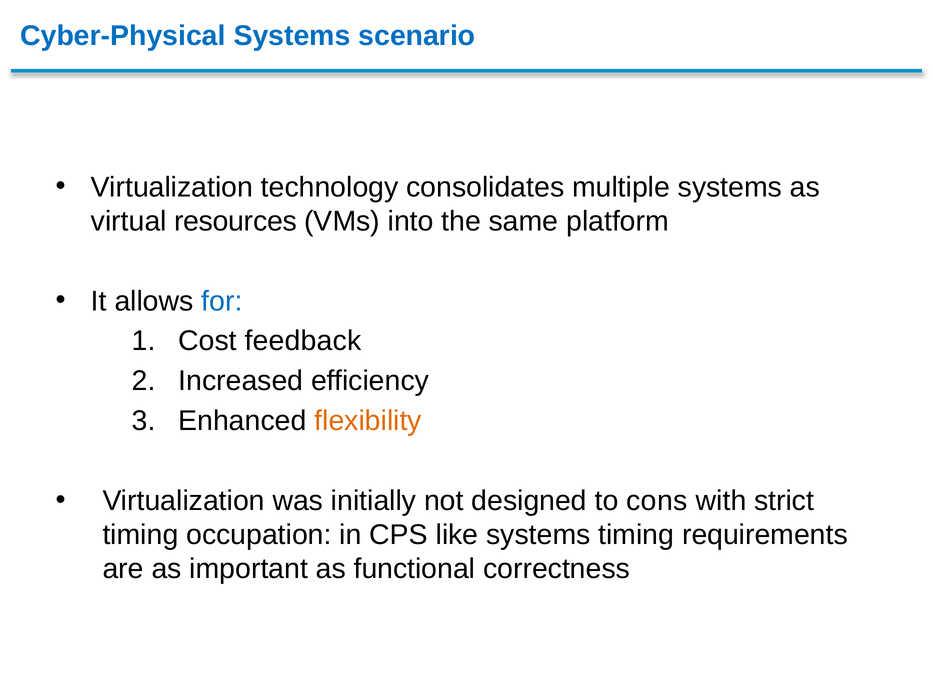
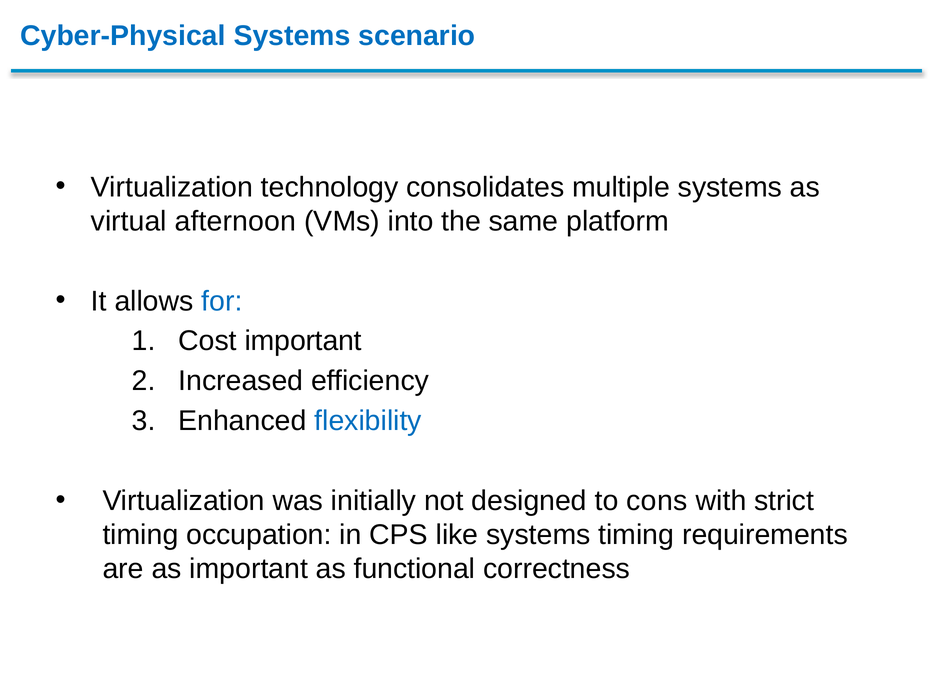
resources: resources -> afternoon (235, 221)
Cost feedback: feedback -> important (303, 341)
flexibility colour: orange -> blue (368, 421)
